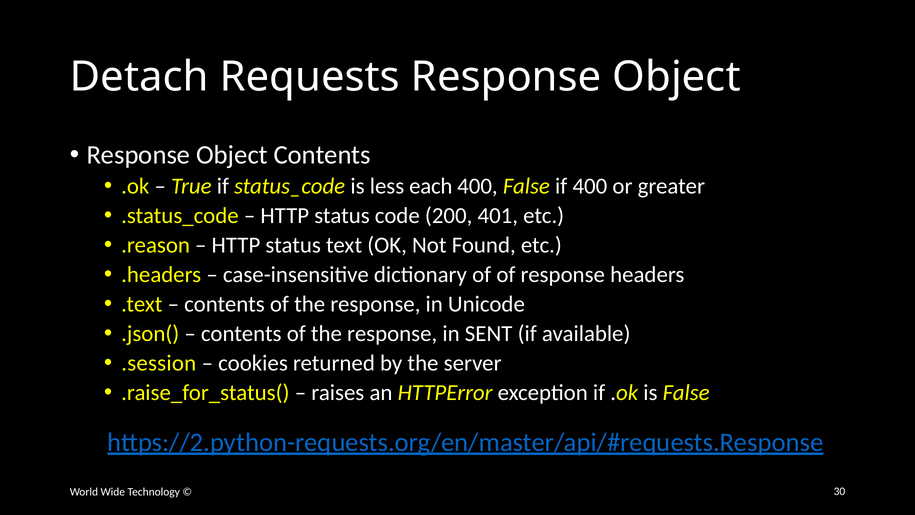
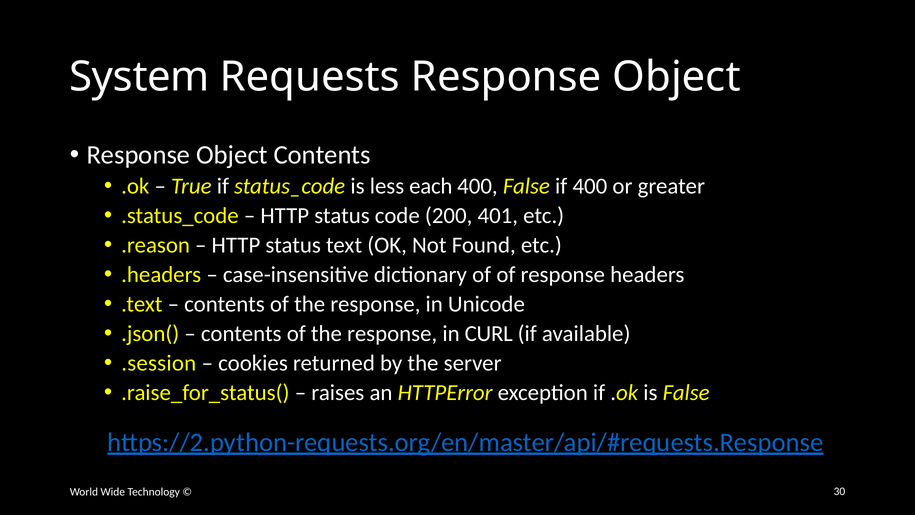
Detach: Detach -> System (139, 77)
SENT: SENT -> CURL (489, 333)
